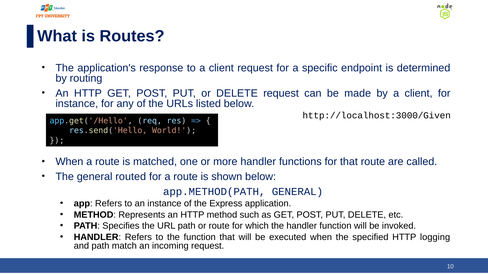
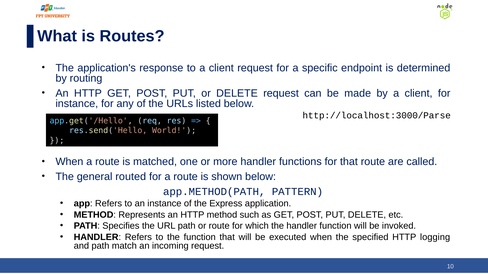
http://localhost:3000/Given: http://localhost:3000/Given -> http://localhost:3000/Parse (377, 116)
app.METHOD(PATH GENERAL: GENERAL -> PATTERN (297, 192)
